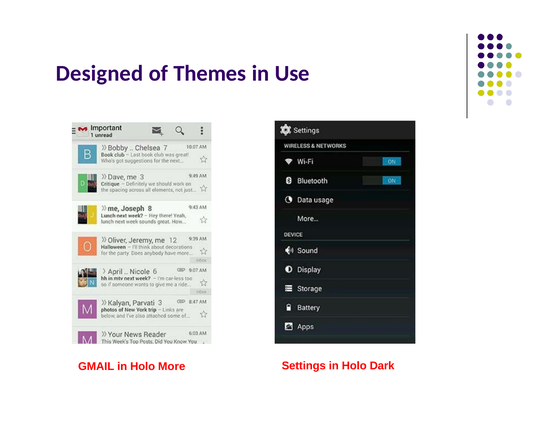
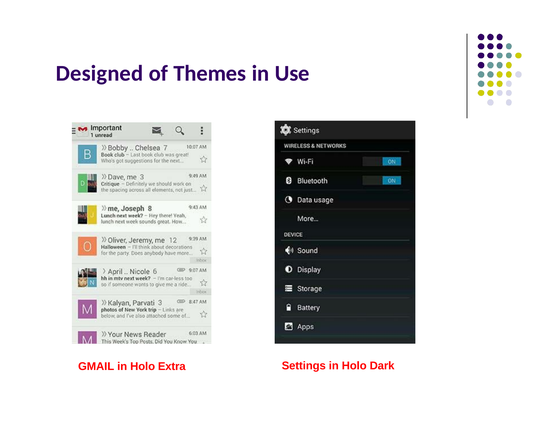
More: More -> Extra (172, 367)
